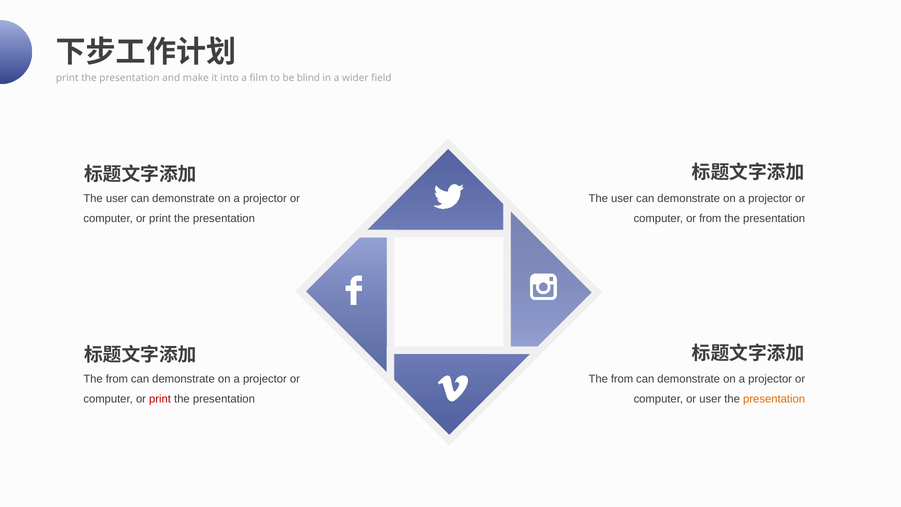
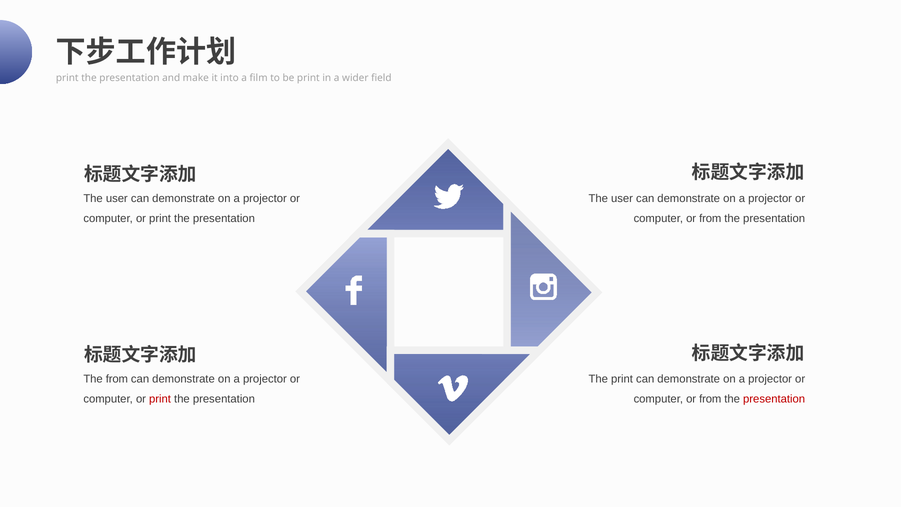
be blind: blind -> print (308, 78)
from: from -> print (622, 379)
user: user -> from (710, 399)
presentation colour: orange -> red (774, 399)
